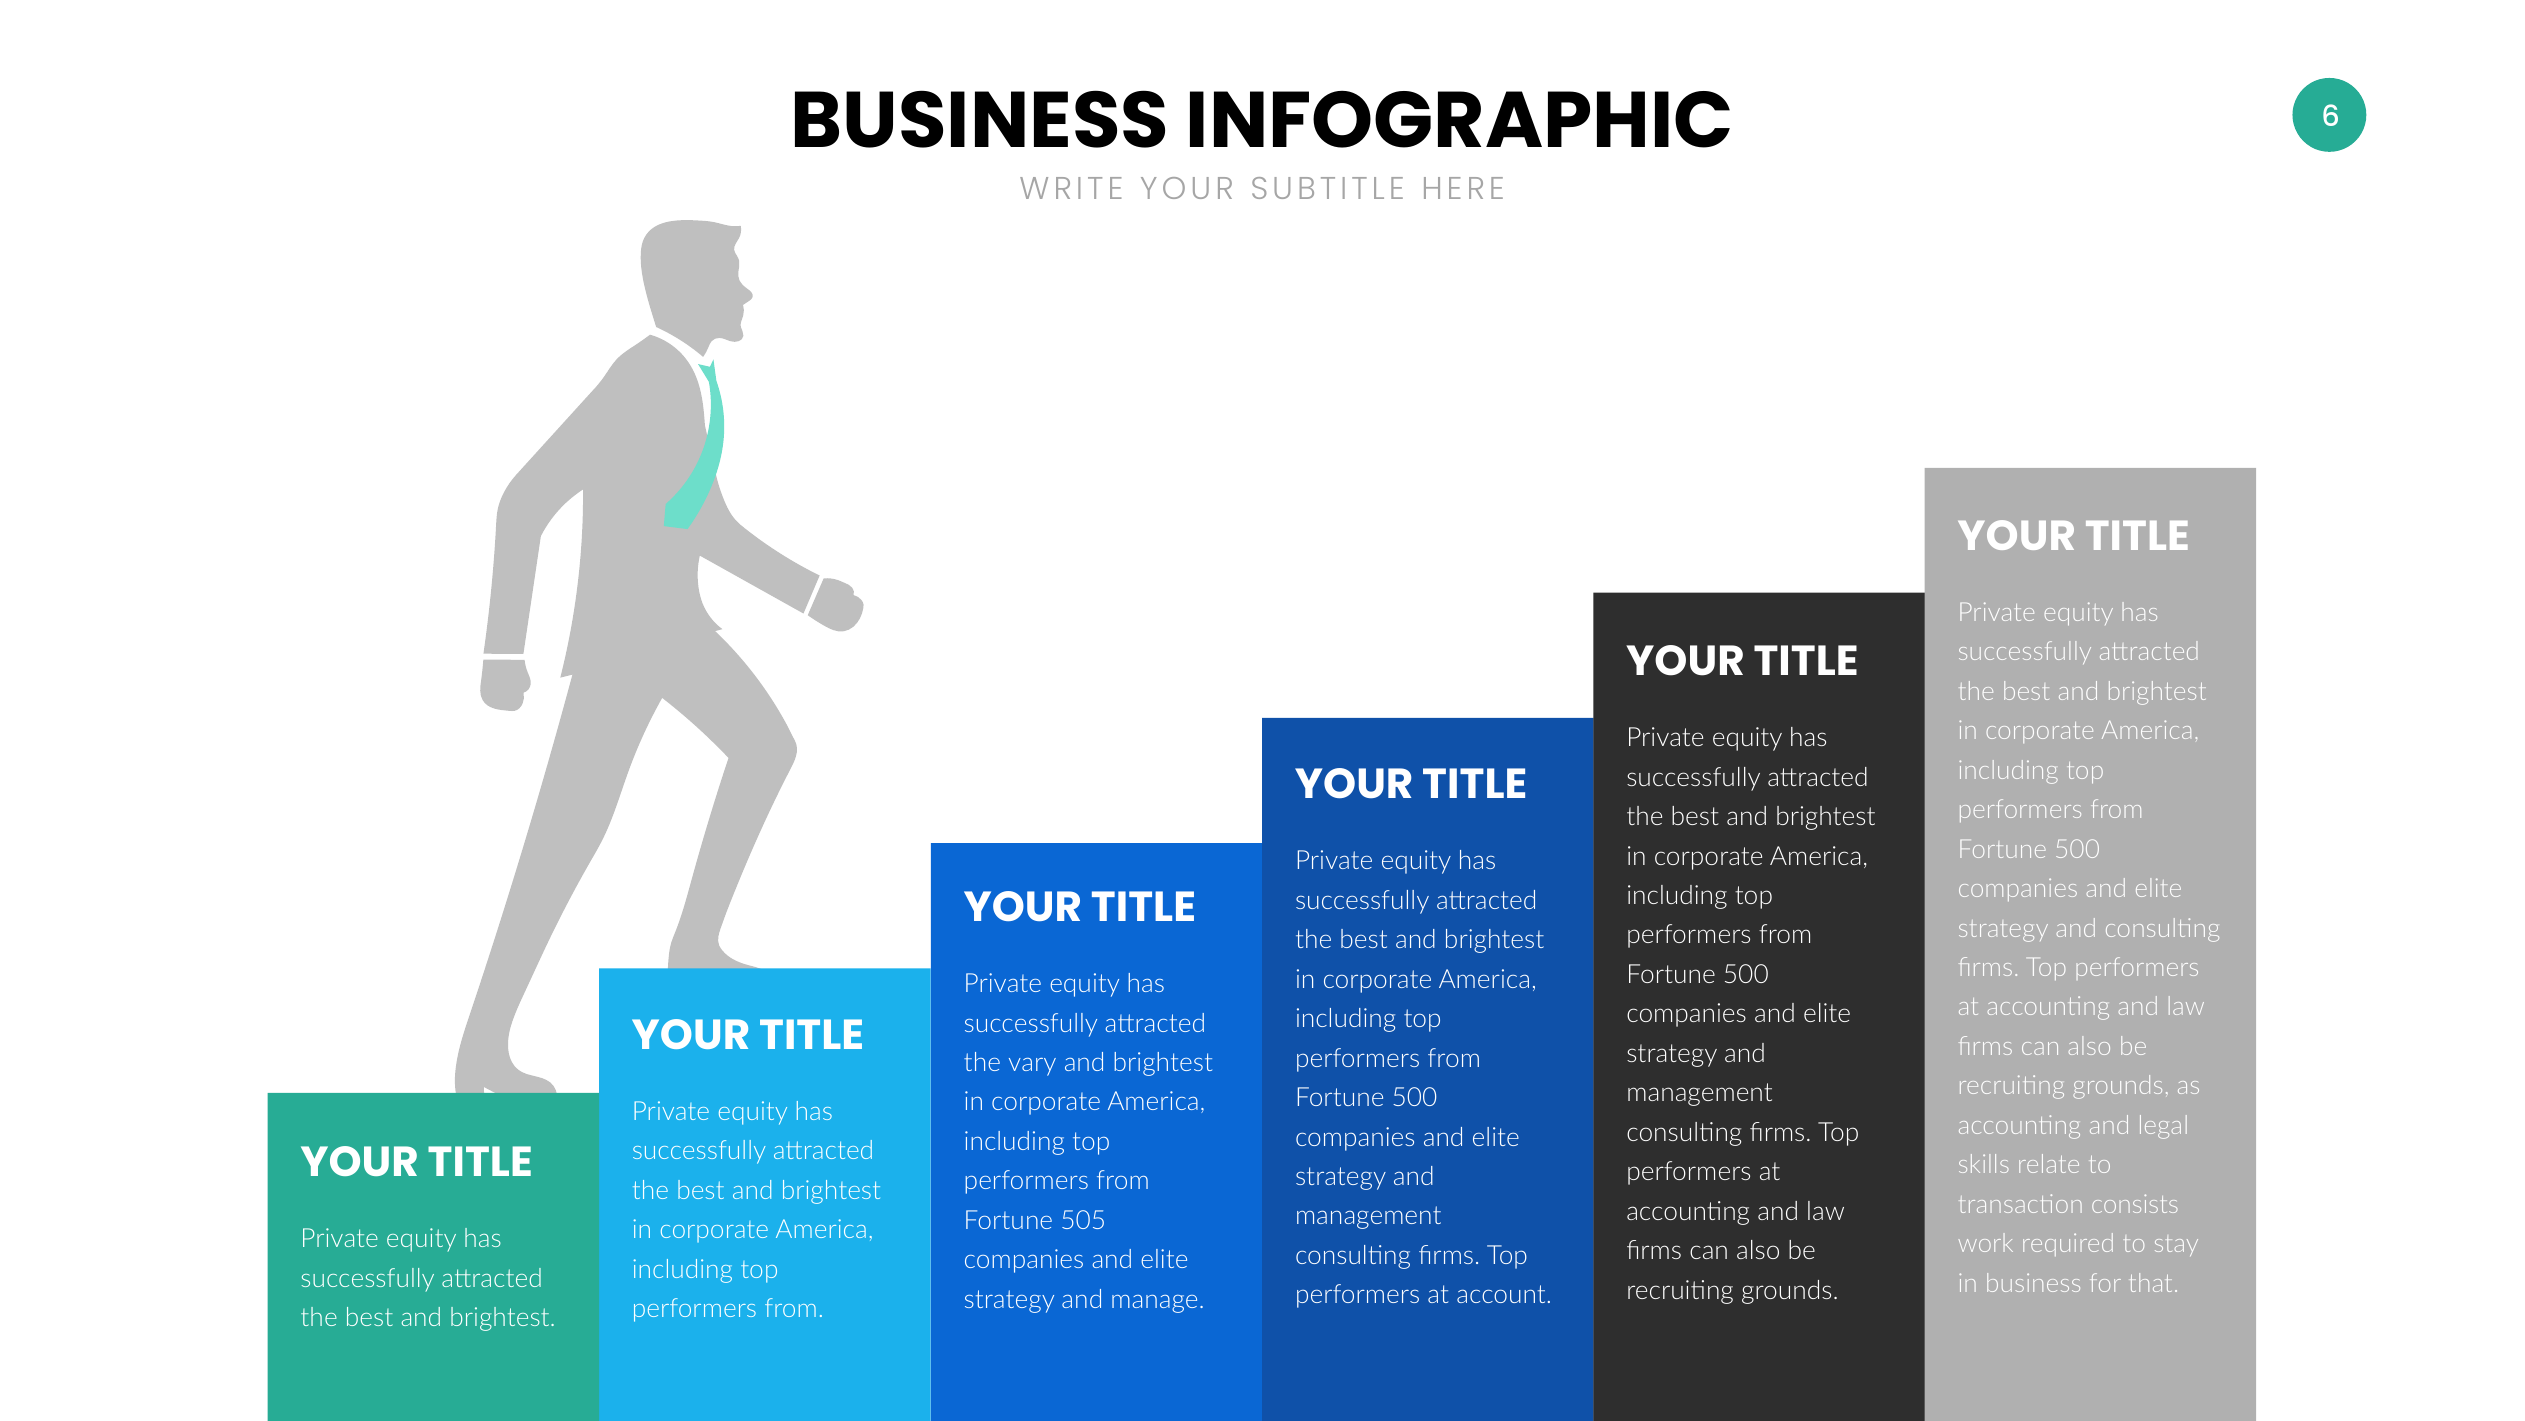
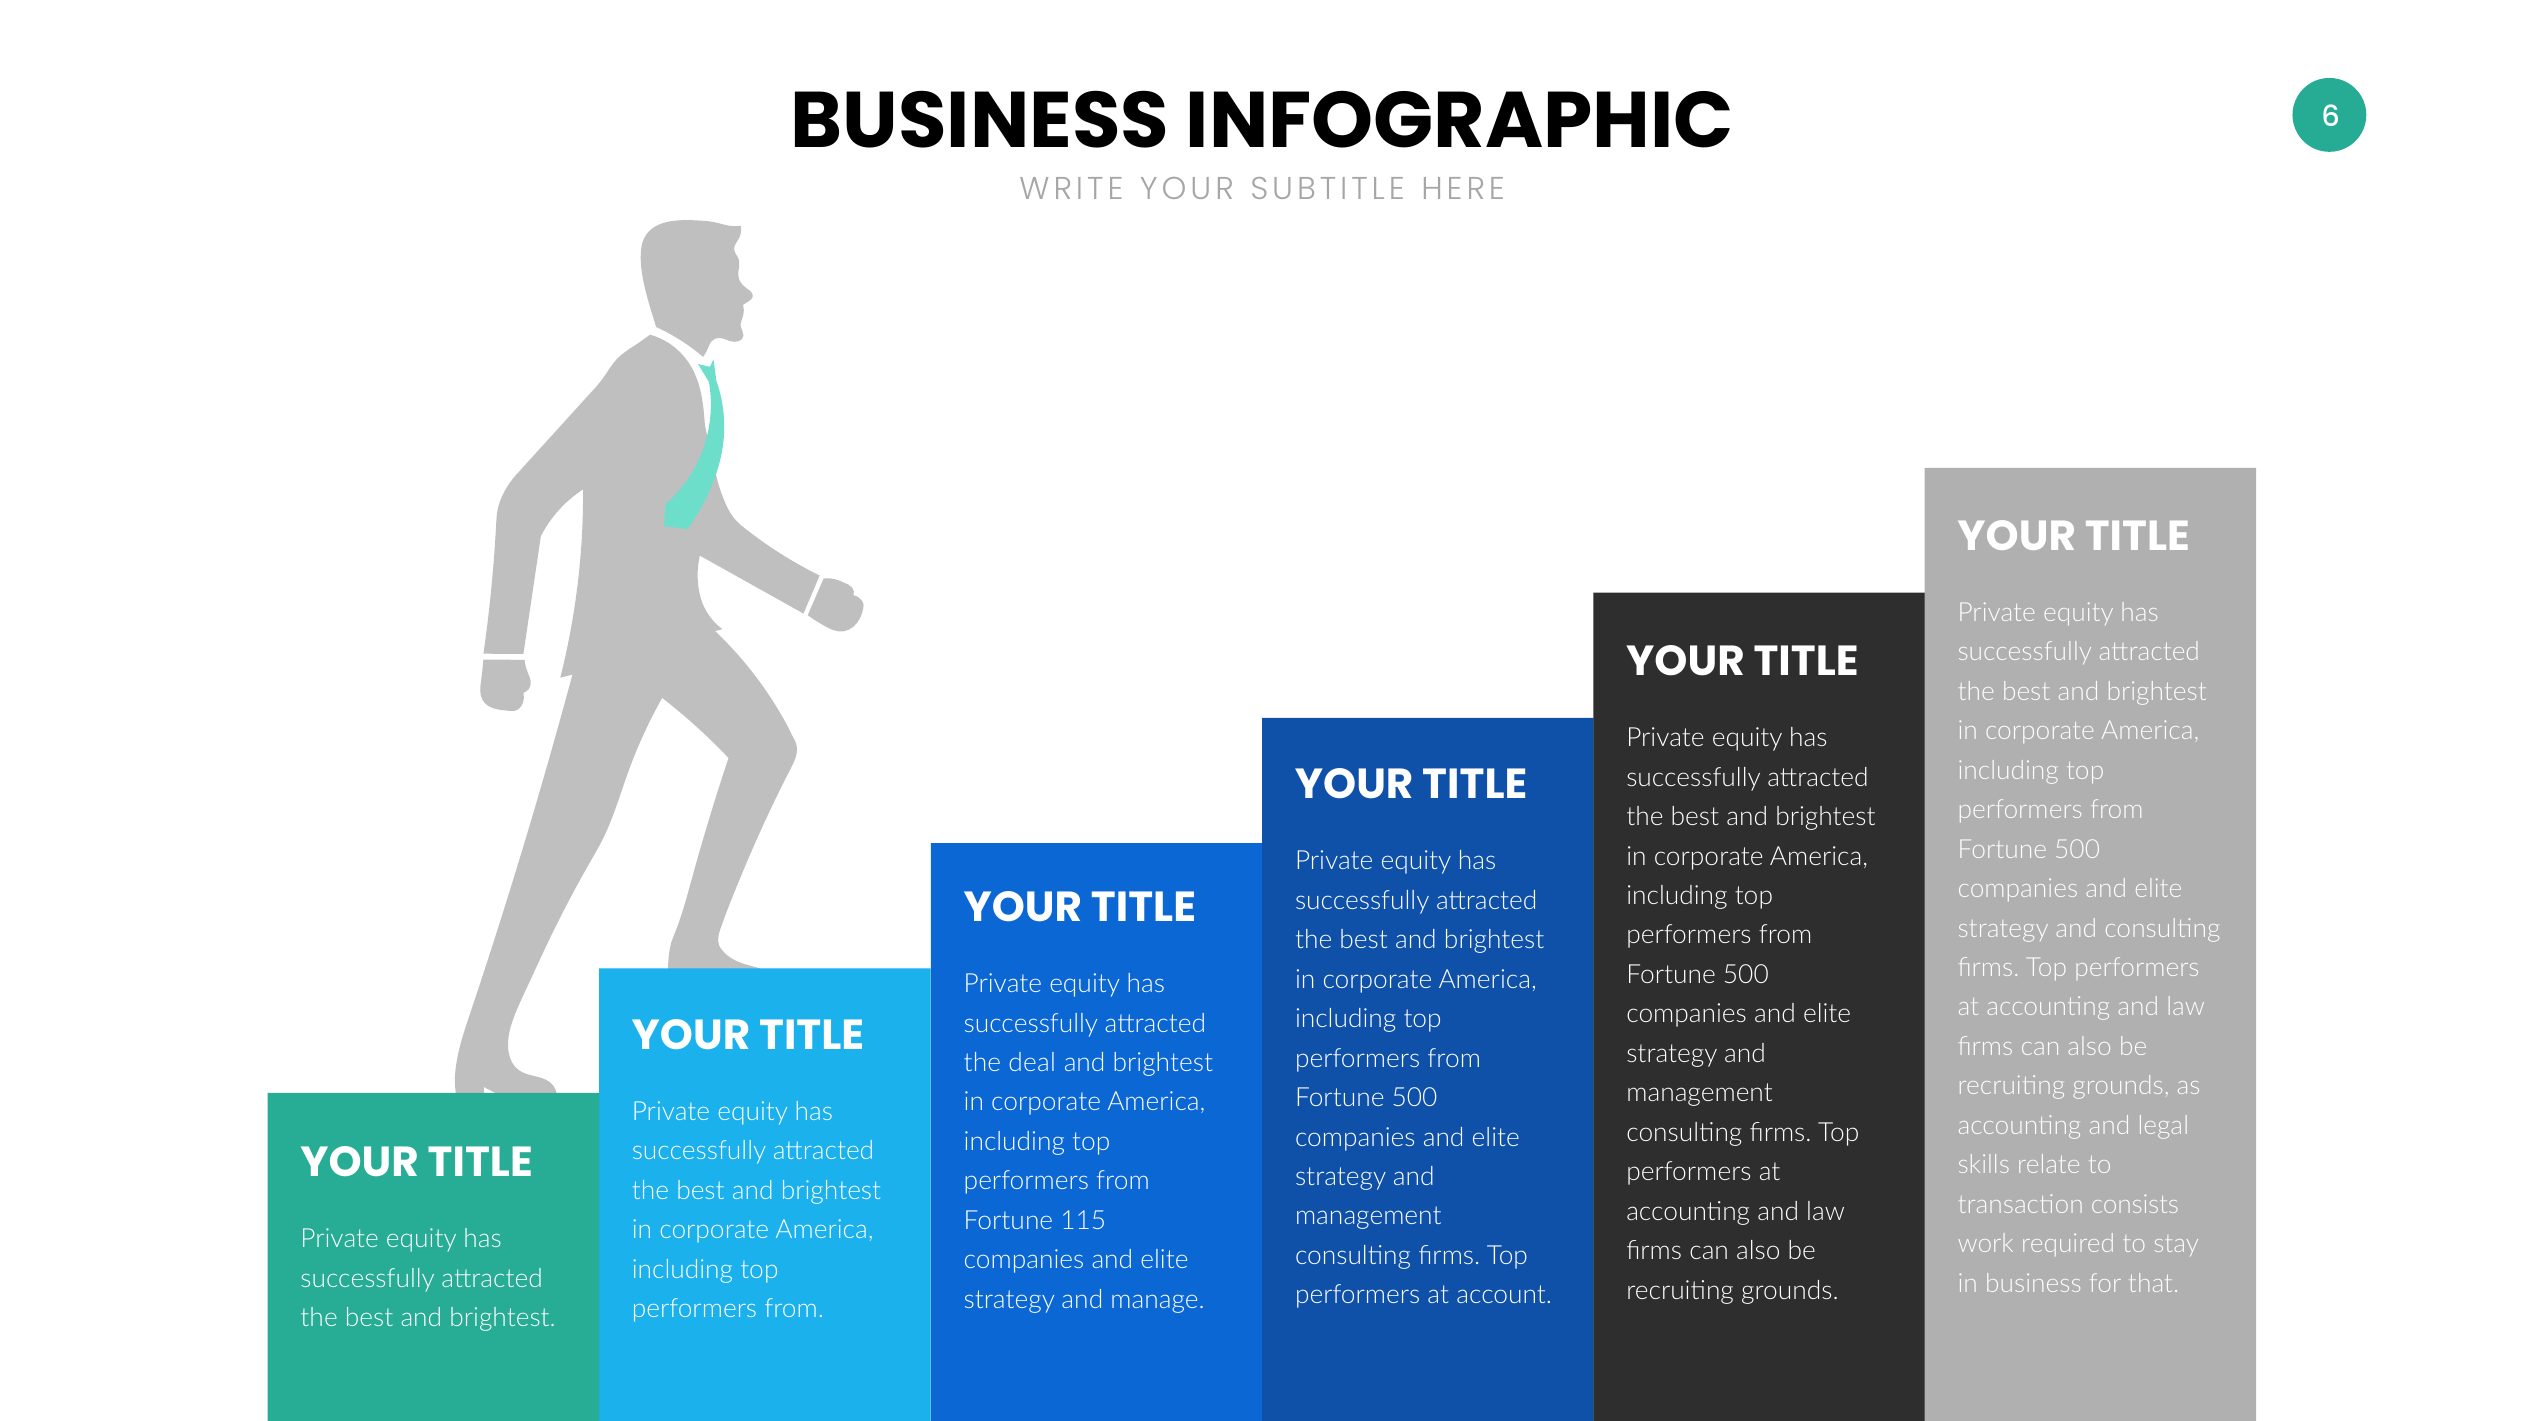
vary: vary -> deal (1032, 1063)
505: 505 -> 115 (1083, 1220)
